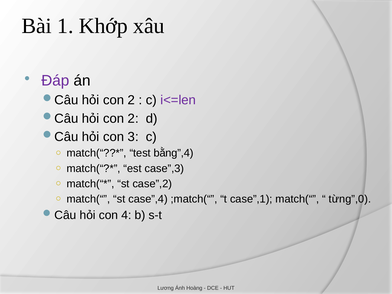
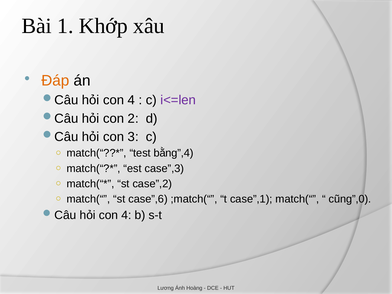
Đáp colour: purple -> orange (55, 81)
2: 2 -> 4 (131, 100)
case”,4: case”,4 -> case”,6 (148, 199)
từng”,0: từng”,0 -> cũng”,0 (350, 199)
